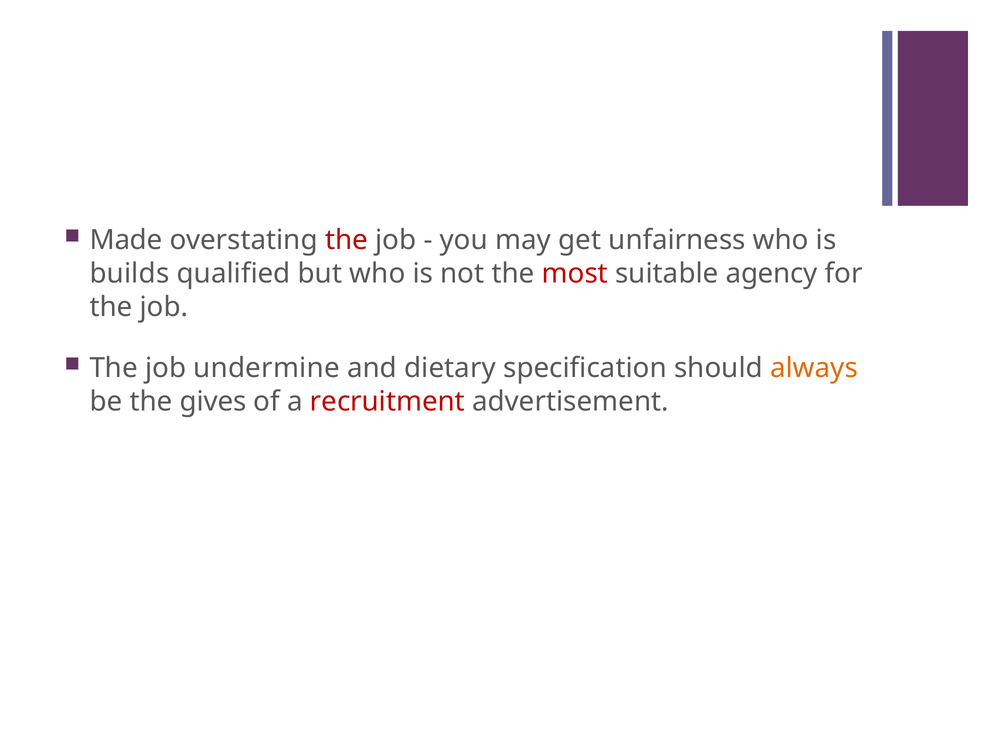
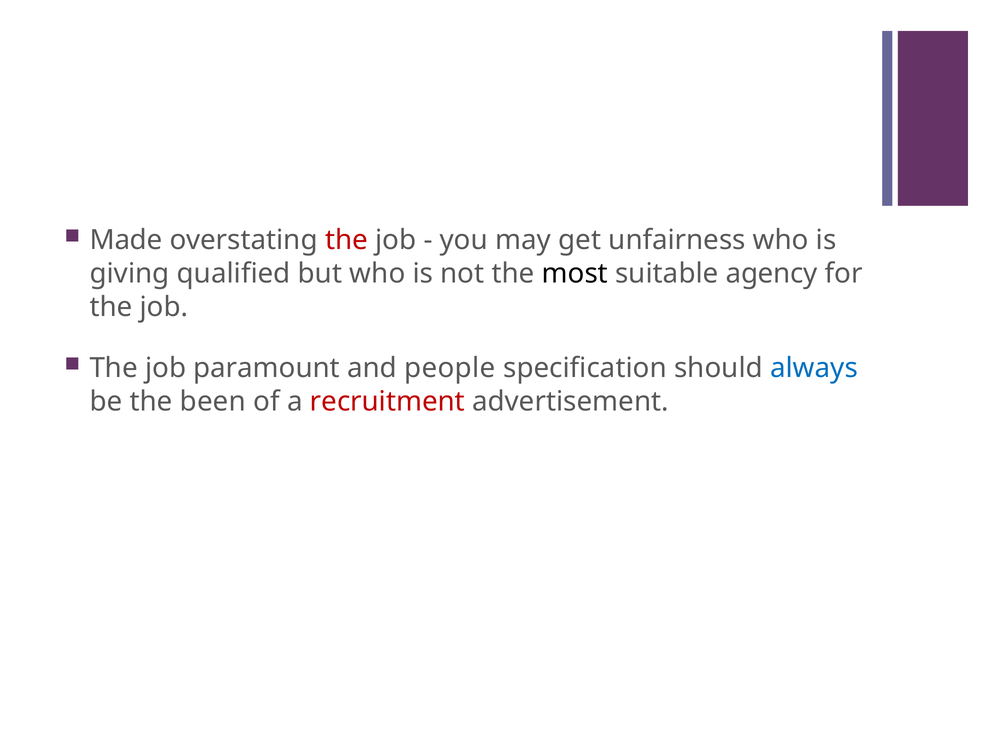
builds: builds -> giving (130, 274)
most colour: red -> black (575, 274)
undermine: undermine -> paramount (267, 368)
dietary: dietary -> people (450, 368)
always colour: orange -> blue (814, 368)
gives: gives -> been (213, 401)
